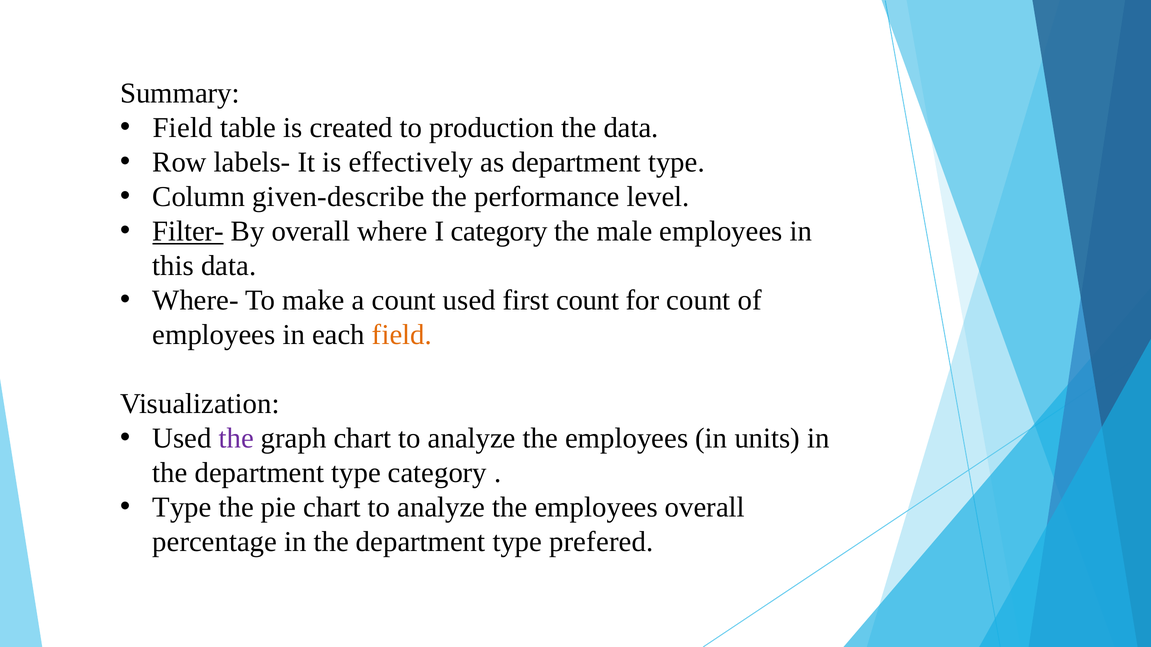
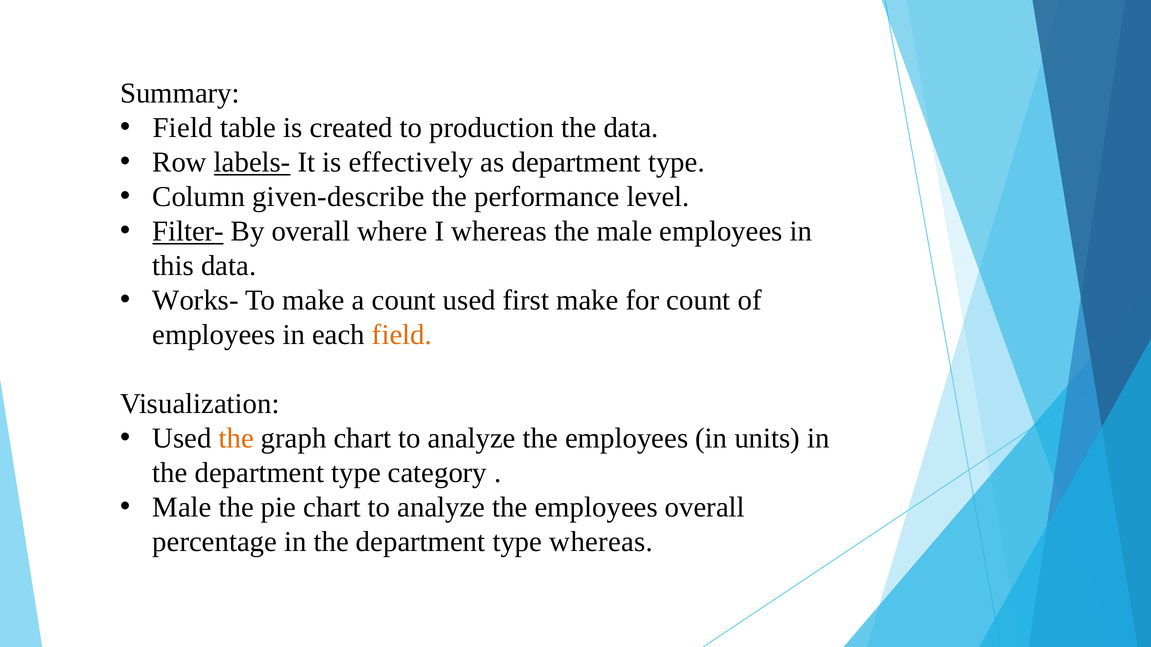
labels- underline: none -> present (252, 162)
I category: category -> whereas (499, 231)
Where-: Where- -> Works- (196, 301)
first count: count -> make (587, 301)
the colour: purple -> orange (236, 439)
Type: Type -> Male (182, 508)
type prefered: prefered -> whereas (601, 542)
